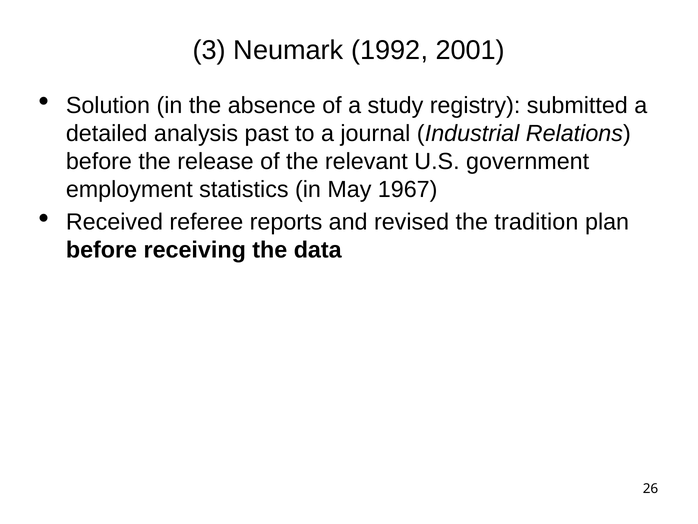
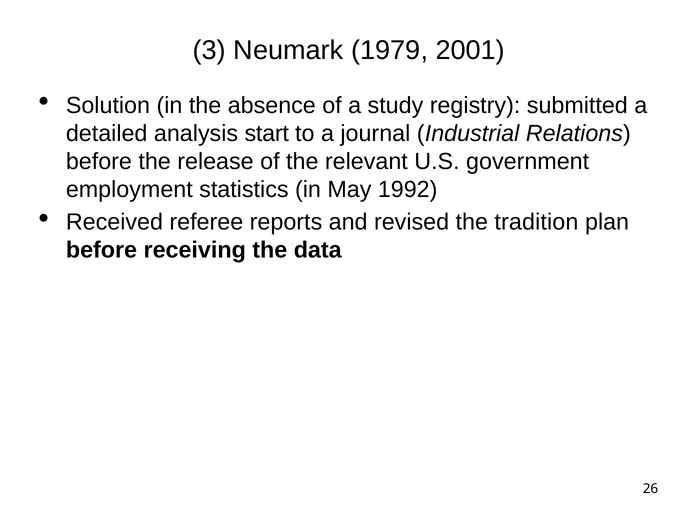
1992: 1992 -> 1979 (390, 50)
past: past -> start (267, 133)
1967: 1967 -> 1992 (408, 189)
